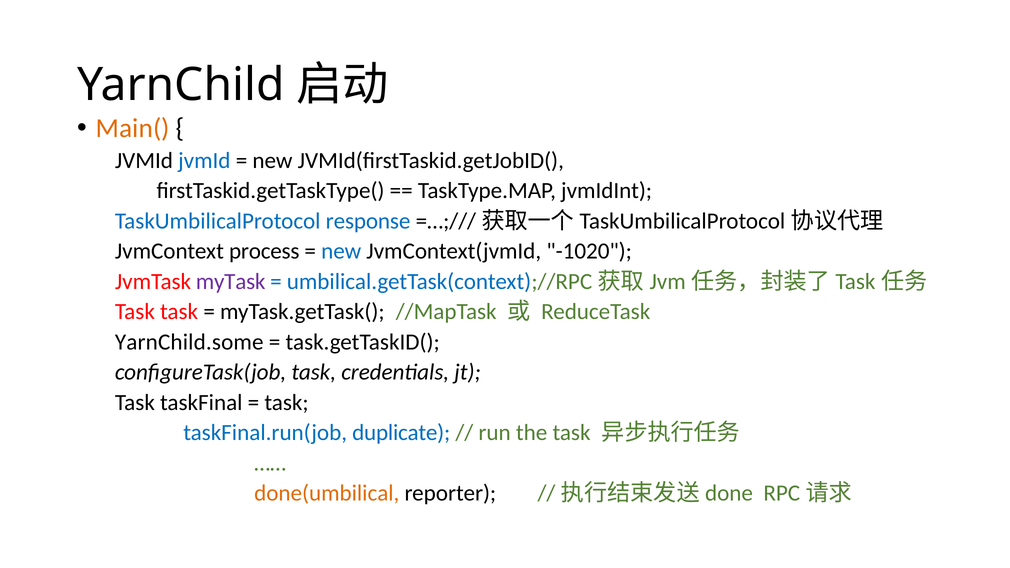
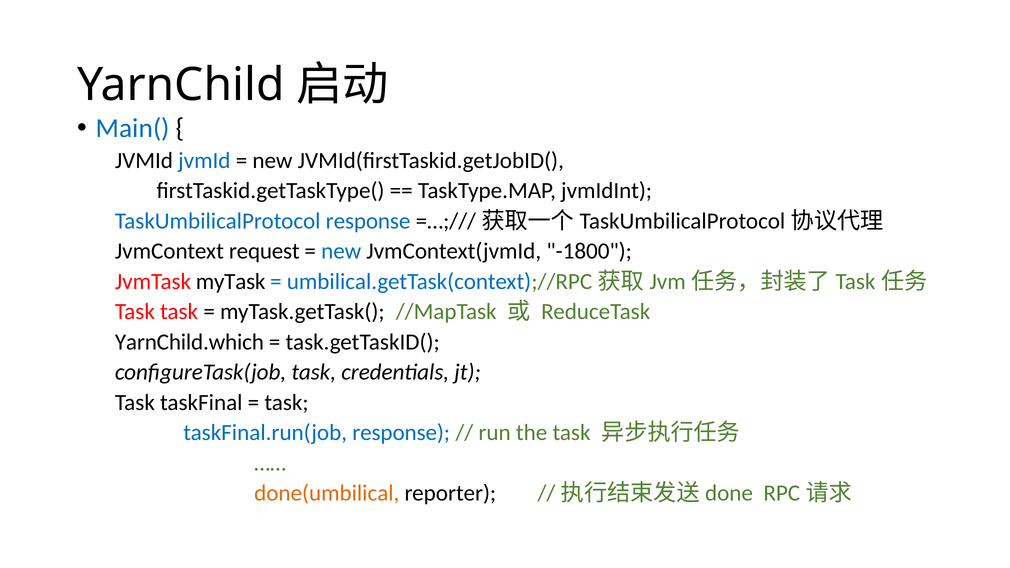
Main( colour: orange -> blue (133, 128)
process: process -> request (264, 251)
-1020: -1020 -> -1800 (589, 251)
myTask colour: purple -> black (231, 282)
YarnChild.some: YarnChild.some -> YarnChild.which (189, 342)
taskFinal.run(job duplicate: duplicate -> response (401, 433)
